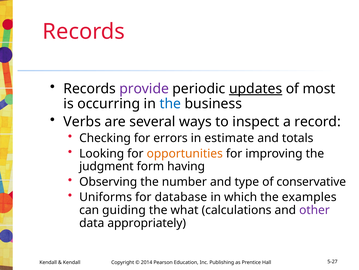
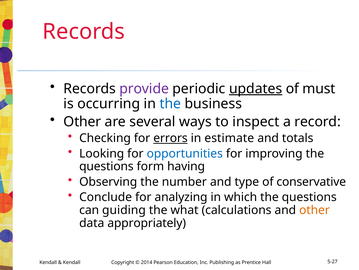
most: most -> must (319, 88)
Verbs: Verbs -> Other (82, 121)
errors underline: none -> present (171, 138)
opportunities colour: orange -> blue (185, 153)
judgment: judgment -> questions (106, 166)
Uniforms: Uniforms -> Conclude (106, 197)
database: database -> analyzing (181, 197)
which the examples: examples -> questions (309, 197)
other colour: purple -> orange (314, 210)
